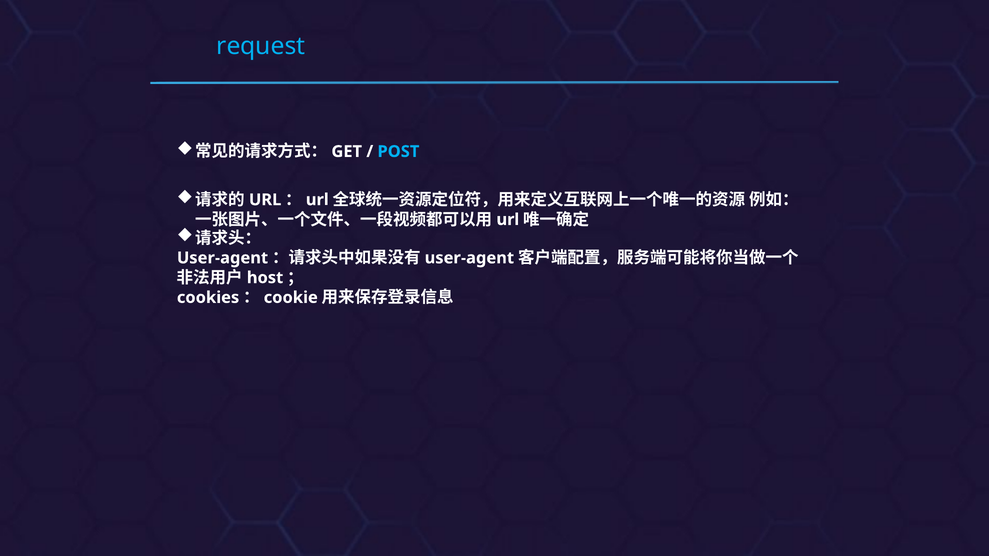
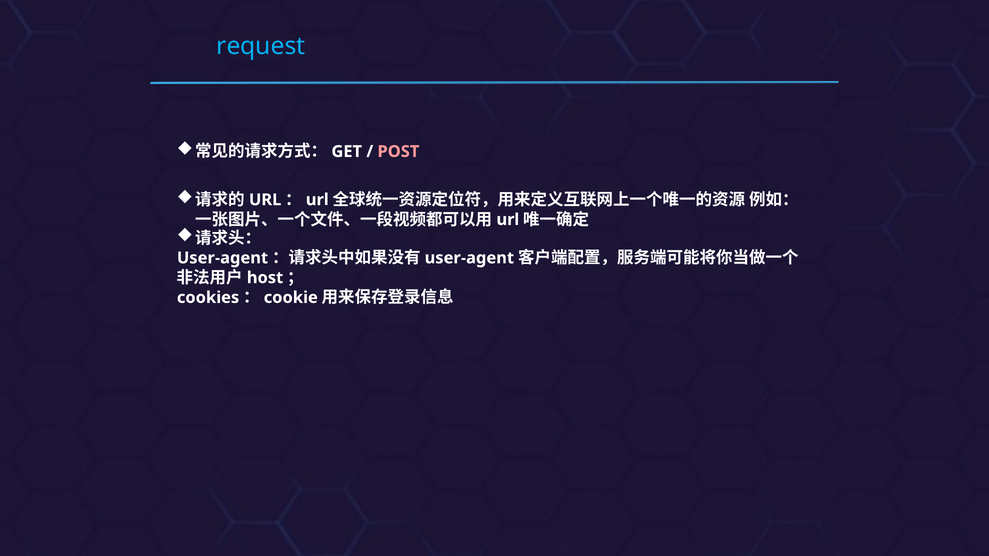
POST colour: light blue -> pink (398, 152)
